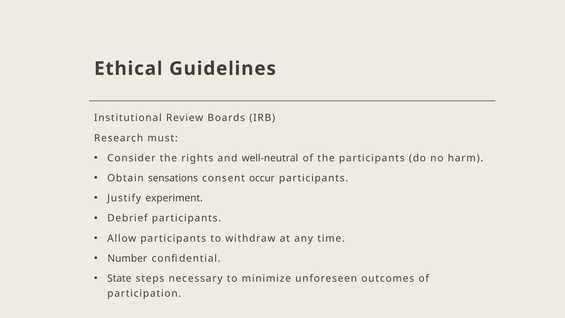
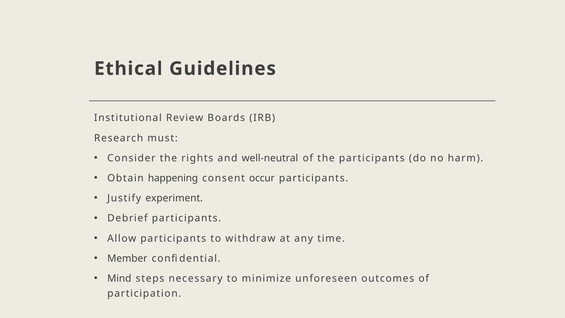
sensations: sensations -> happening (173, 178)
Number: Number -> Member (127, 258)
State: State -> Mind (119, 278)
